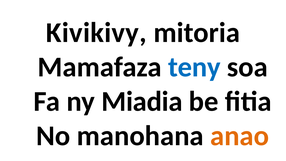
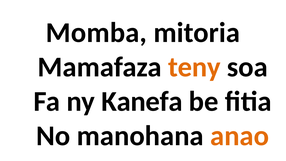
Kivikivy: Kivikivy -> Momba (96, 33)
teny colour: blue -> orange (194, 67)
Miadia: Miadia -> Kanefa (142, 101)
